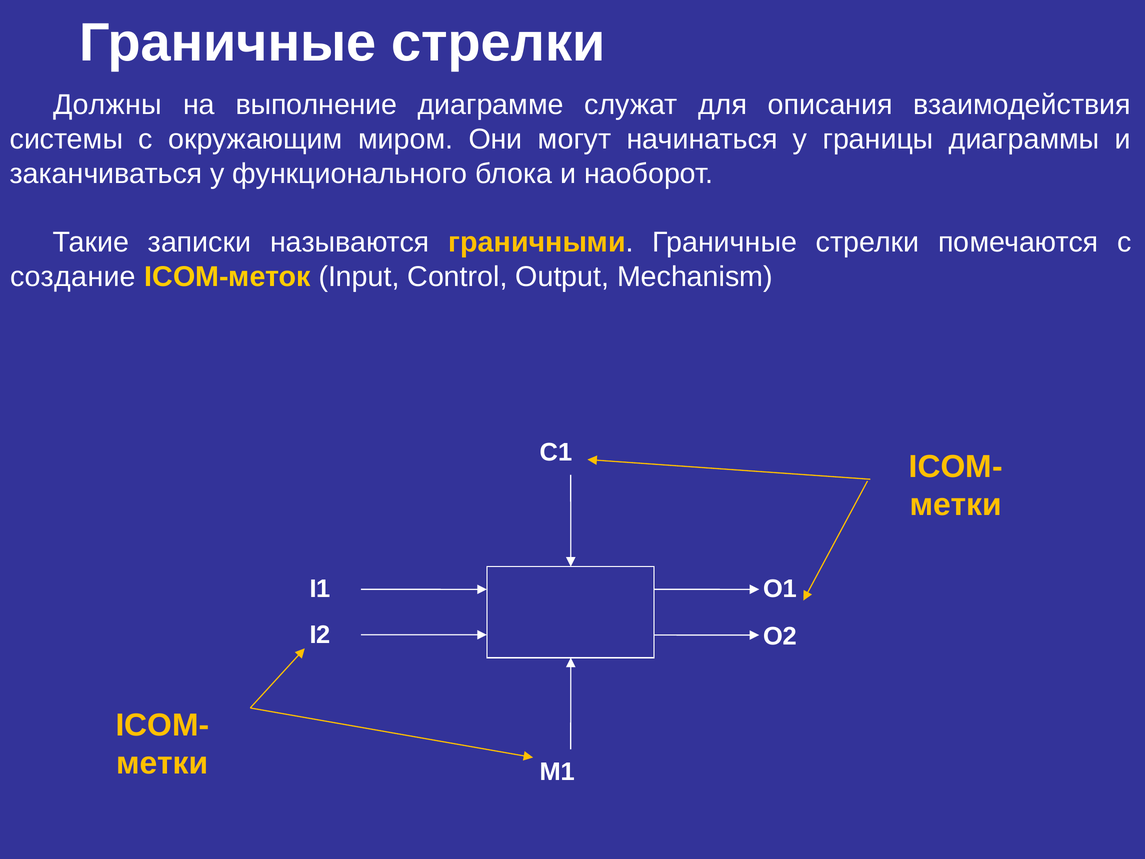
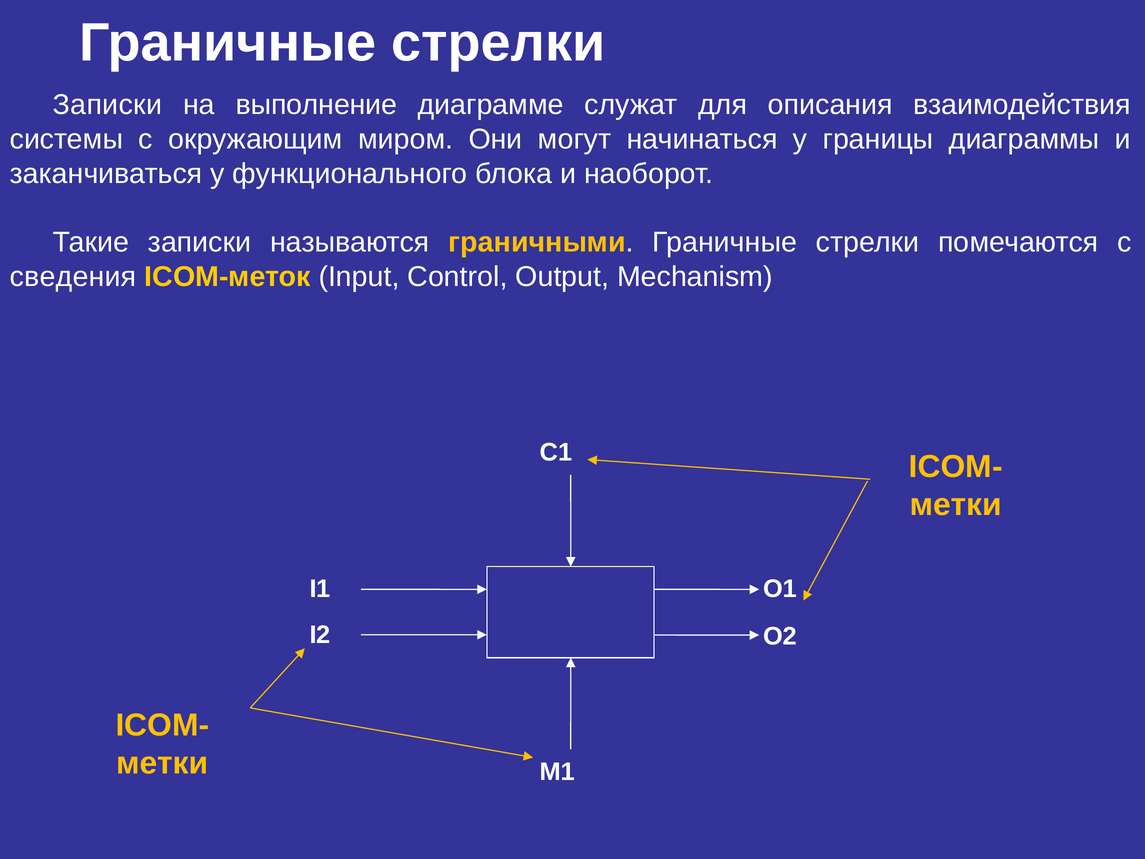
Должны: Должны -> Записки (107, 105)
создание: создание -> сведения (73, 277)
